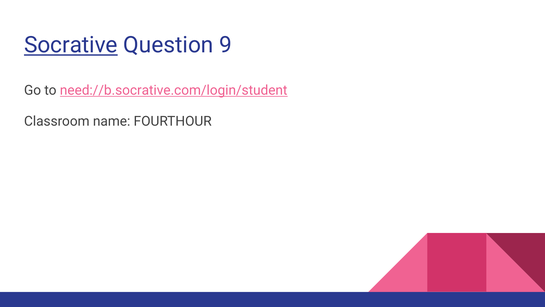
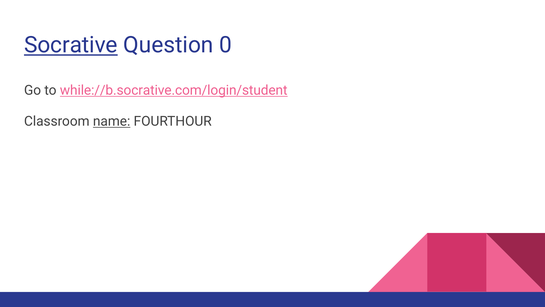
9: 9 -> 0 (226, 45)
need://b.socrative.com/login/student: need://b.socrative.com/login/student -> while://b.socrative.com/login/student (174, 90)
name underline: none -> present (112, 121)
